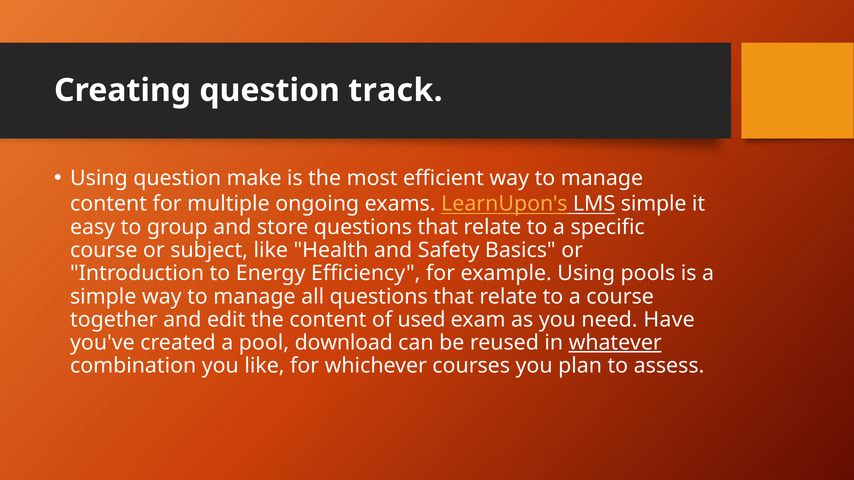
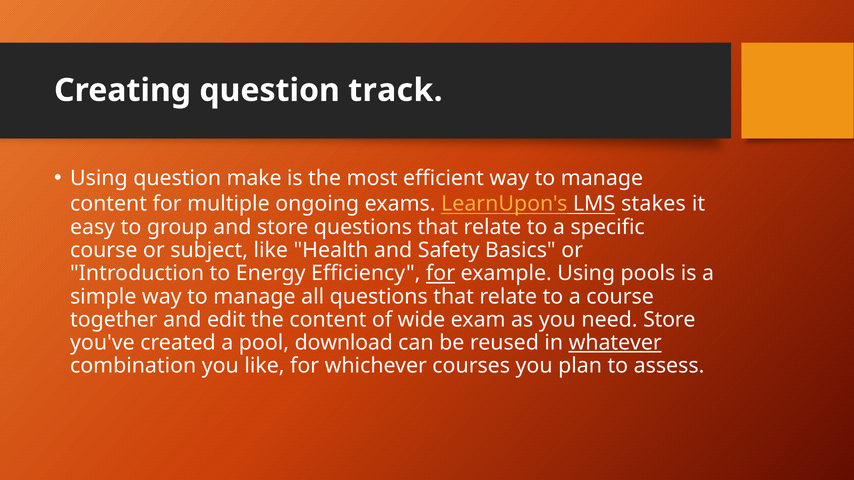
LMS simple: simple -> stakes (653, 204)
for underline: none -> present (441, 274)
used: used -> wide (421, 320)
need Have: Have -> Store (669, 320)
